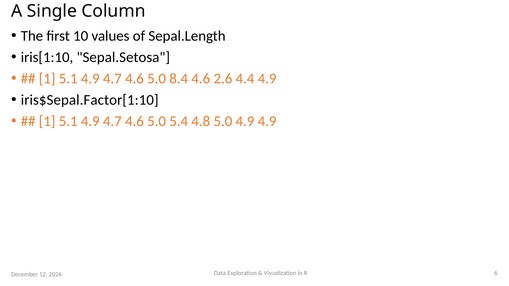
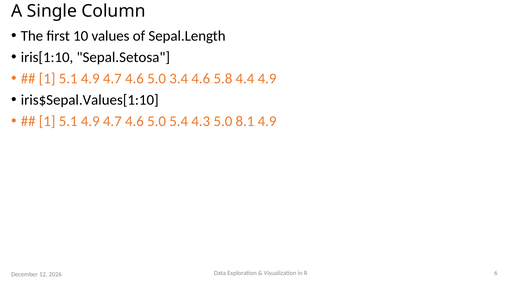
8.4: 8.4 -> 3.4 (179, 79)
2.6: 2.6 -> 5.8 (223, 79)
iris$Sepal.Factor[1:10: iris$Sepal.Factor[1:10 -> iris$Sepal.Values[1:10 (90, 100)
4.8: 4.8 -> 4.3 (201, 121)
5.0 4.9: 4.9 -> 8.1 (245, 121)
